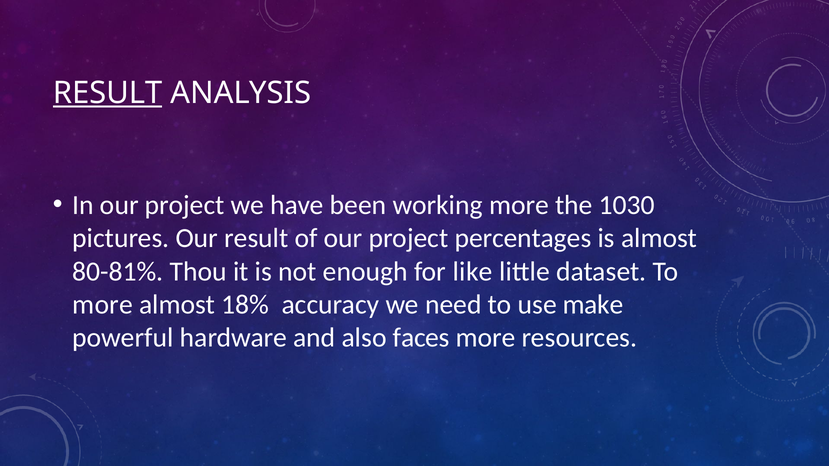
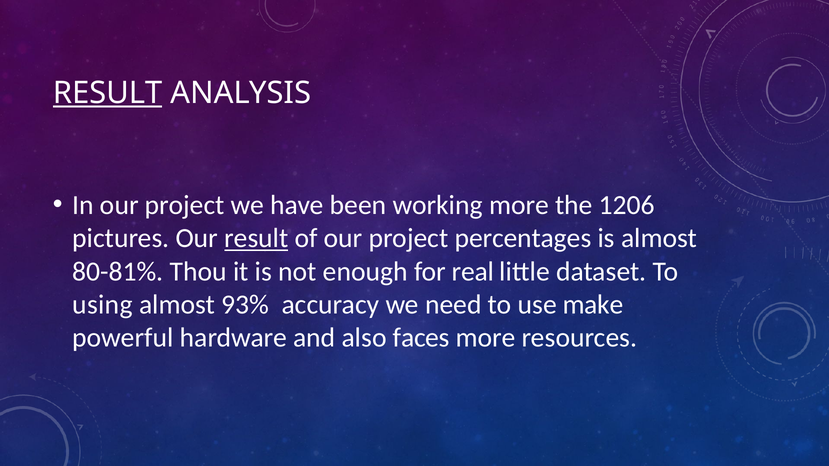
1030: 1030 -> 1206 (627, 205)
result underline: none -> present (256, 238)
like: like -> real (473, 272)
more: more -> using (102, 305)
18%: 18% -> 93% (245, 305)
